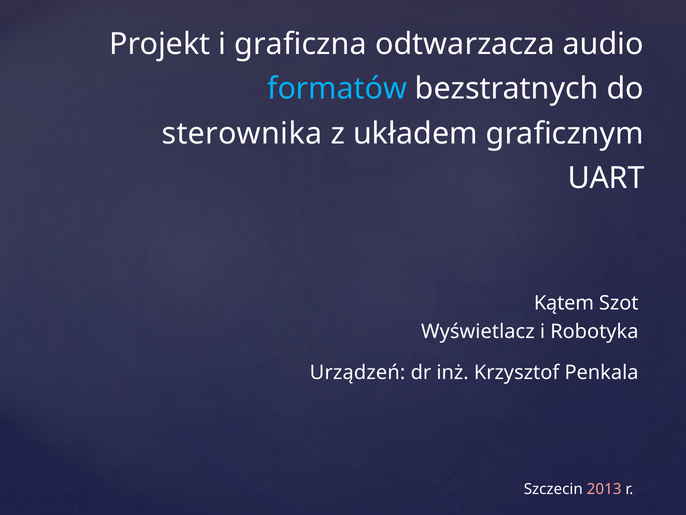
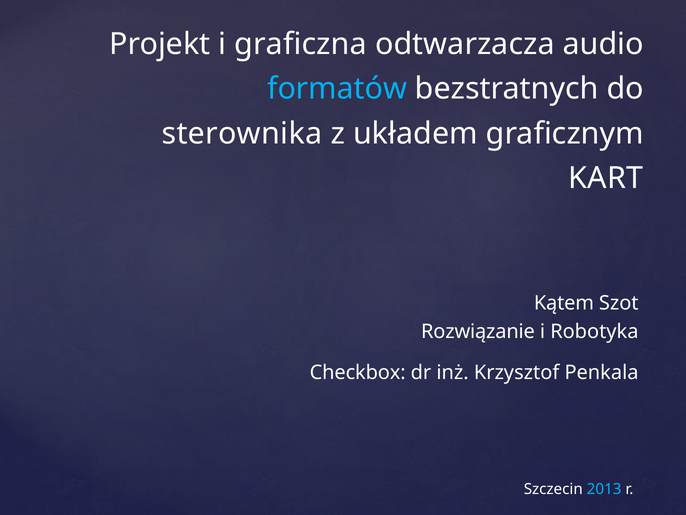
UART: UART -> KART (606, 178)
Wyświetlacz: Wyświetlacz -> Rozwiązanie (478, 331)
Urządzeń: Urządzeń -> Checkbox (358, 372)
2013 colour: pink -> light blue (604, 489)
